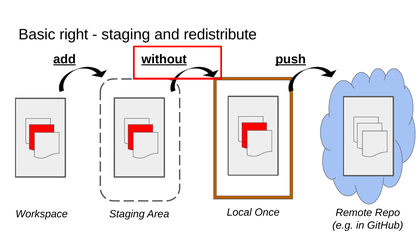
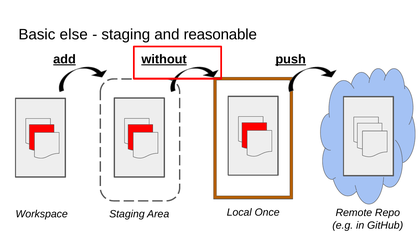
right: right -> else (74, 35)
redistribute: redistribute -> reasonable (220, 35)
